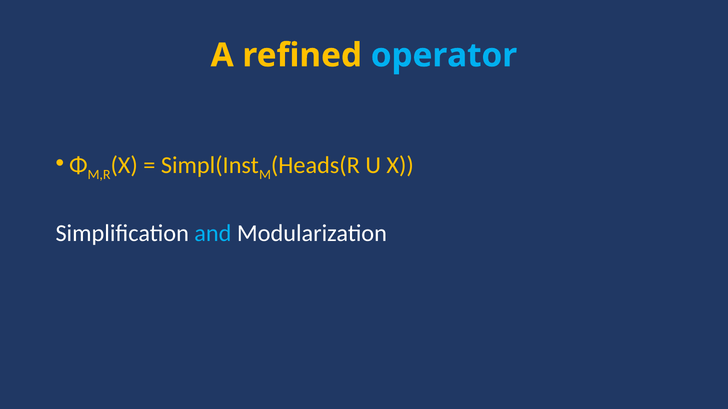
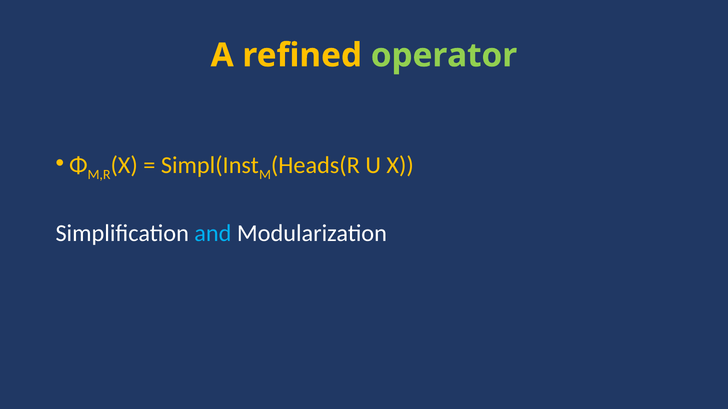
operator colour: light blue -> light green (444, 55)
